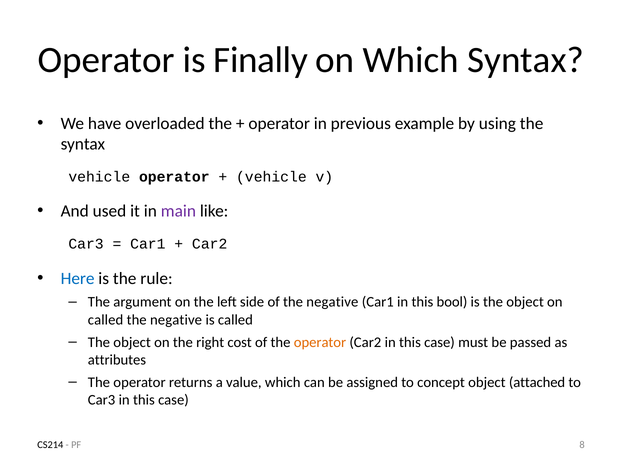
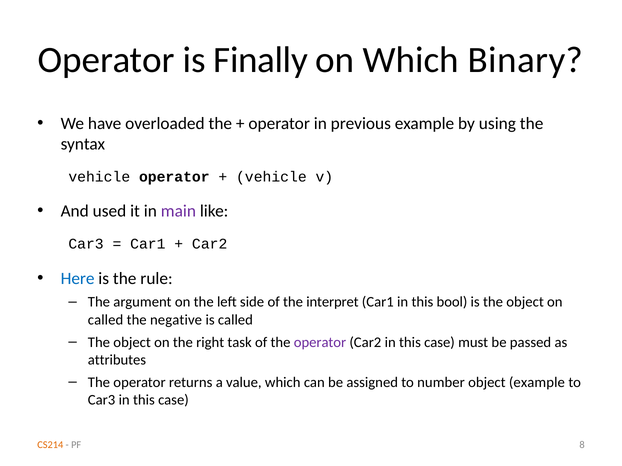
Which Syntax: Syntax -> Binary (525, 60)
of the negative: negative -> interpret (332, 302)
cost: cost -> task (240, 343)
operator colour: orange -> purple (320, 343)
concept: concept -> number (441, 383)
object attached: attached -> example (537, 383)
CS214 colour: black -> orange (50, 445)
